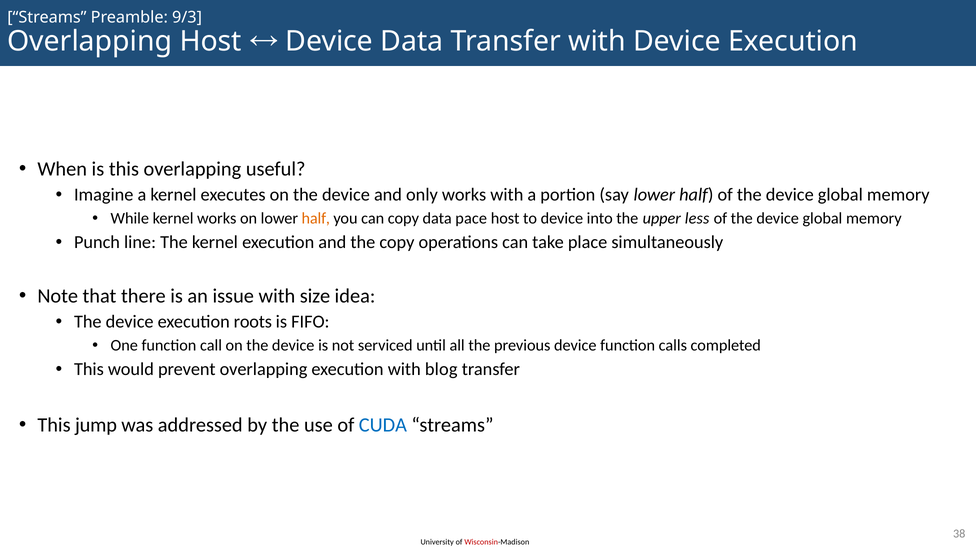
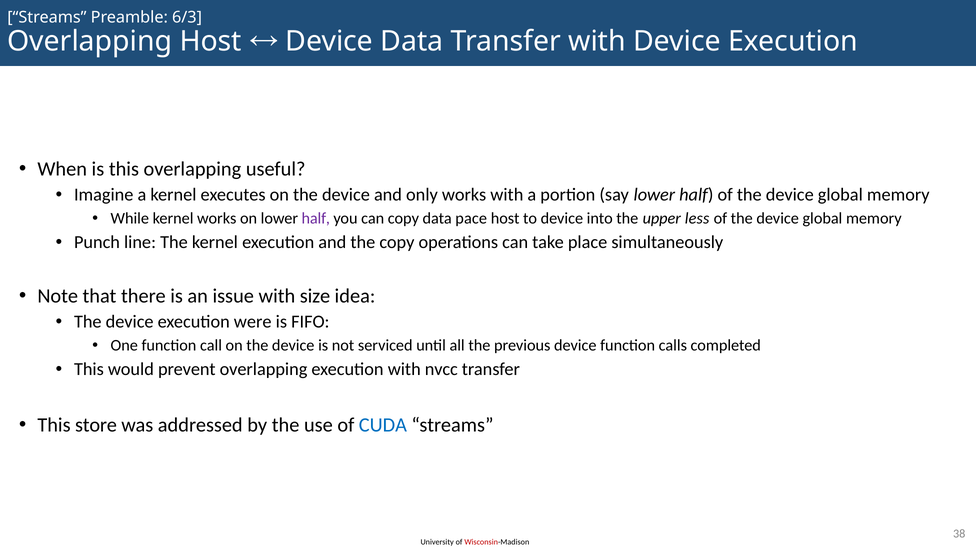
9/3: 9/3 -> 6/3 (187, 17)
half colour: orange -> purple (316, 218)
roots: roots -> were (253, 322)
blog: blog -> nvcc (441, 369)
jump: jump -> store (96, 425)
